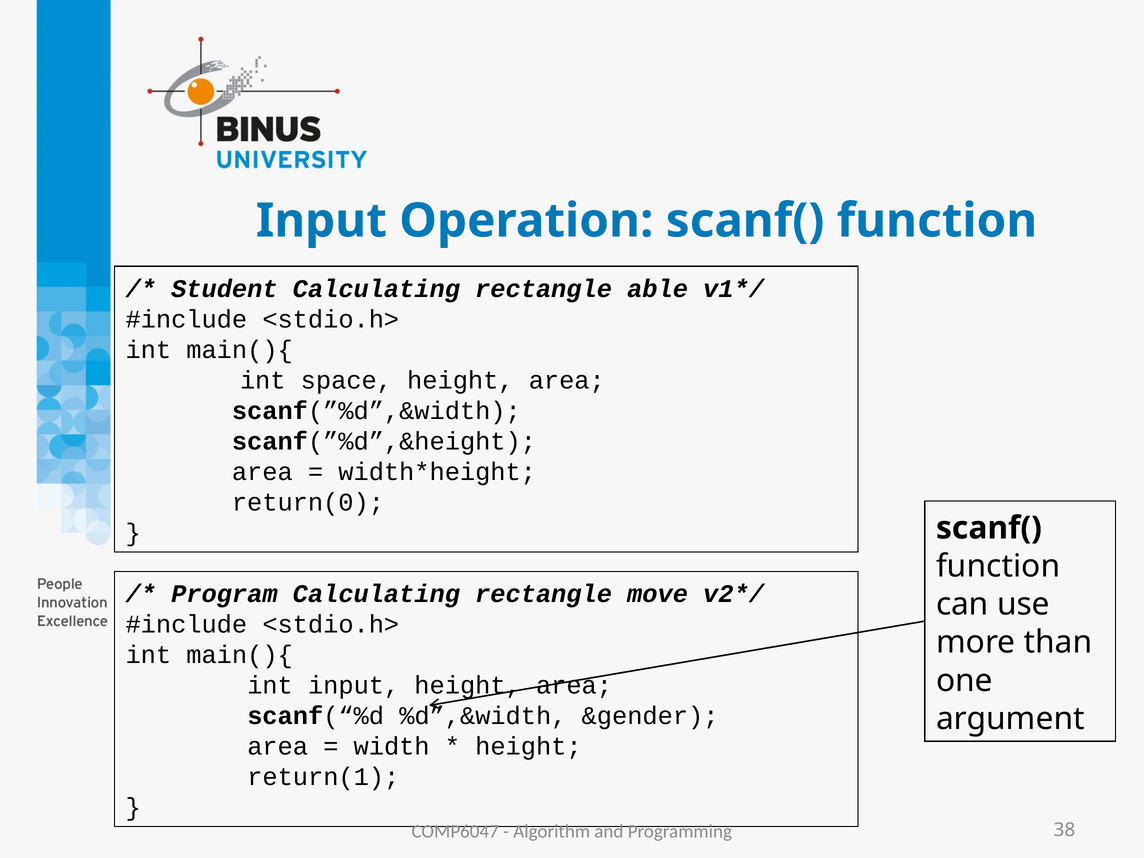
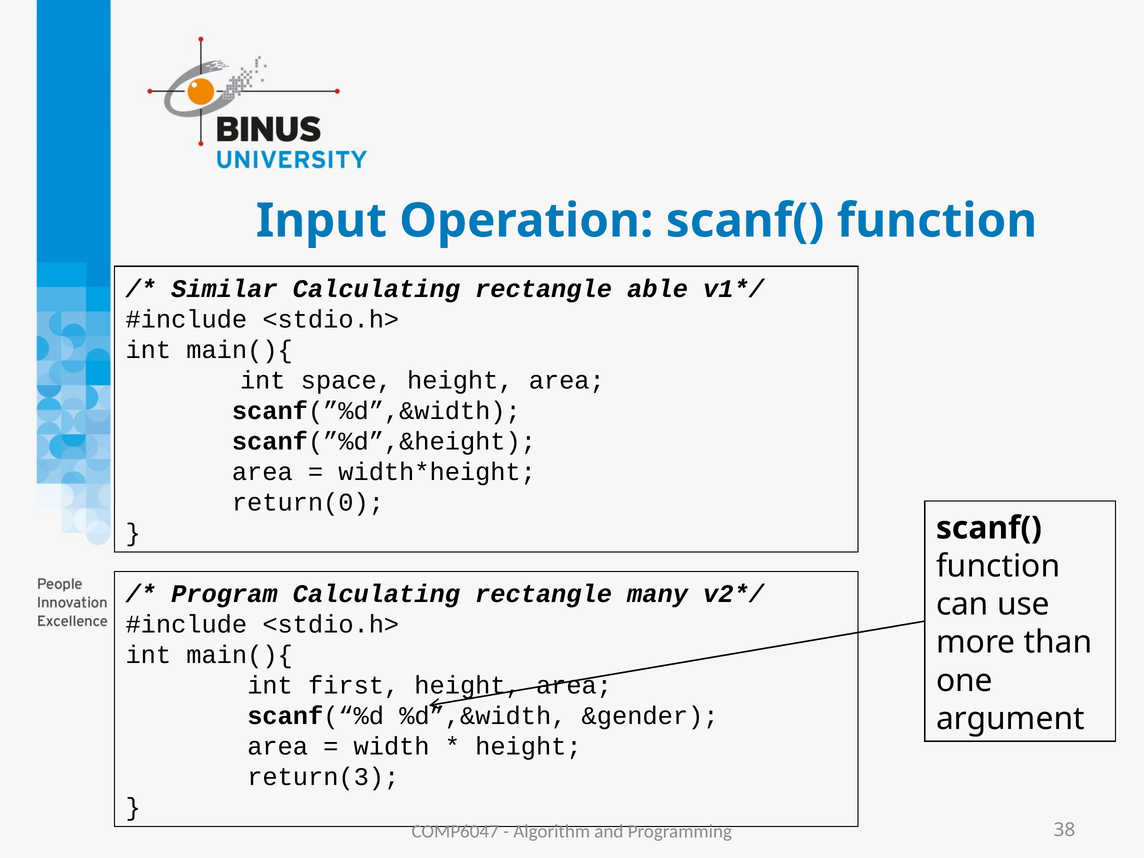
Student: Student -> Similar (224, 289)
move: move -> many (658, 594)
int input: input -> first (354, 685)
return(1: return(1 -> return(3 (323, 777)
